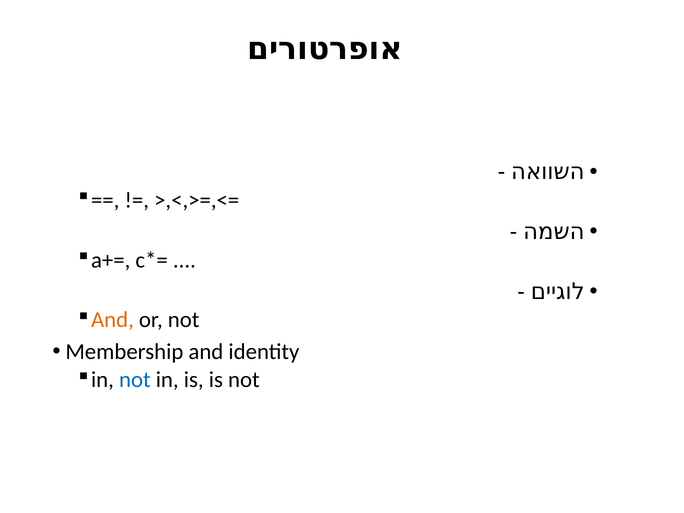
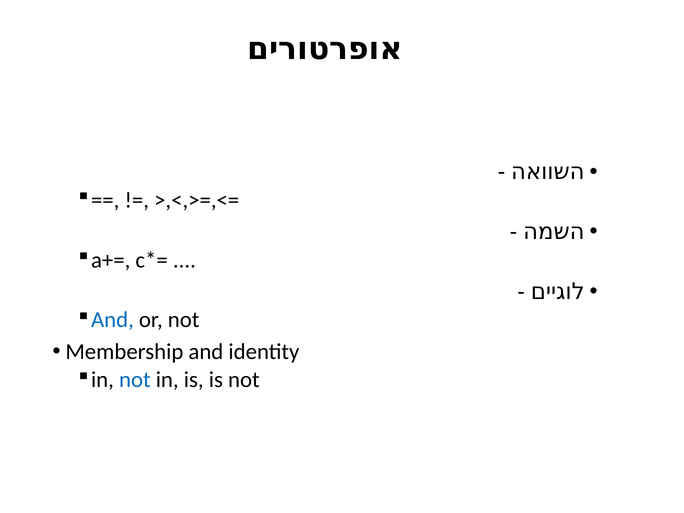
And colour: orange -> blue (112, 320)
